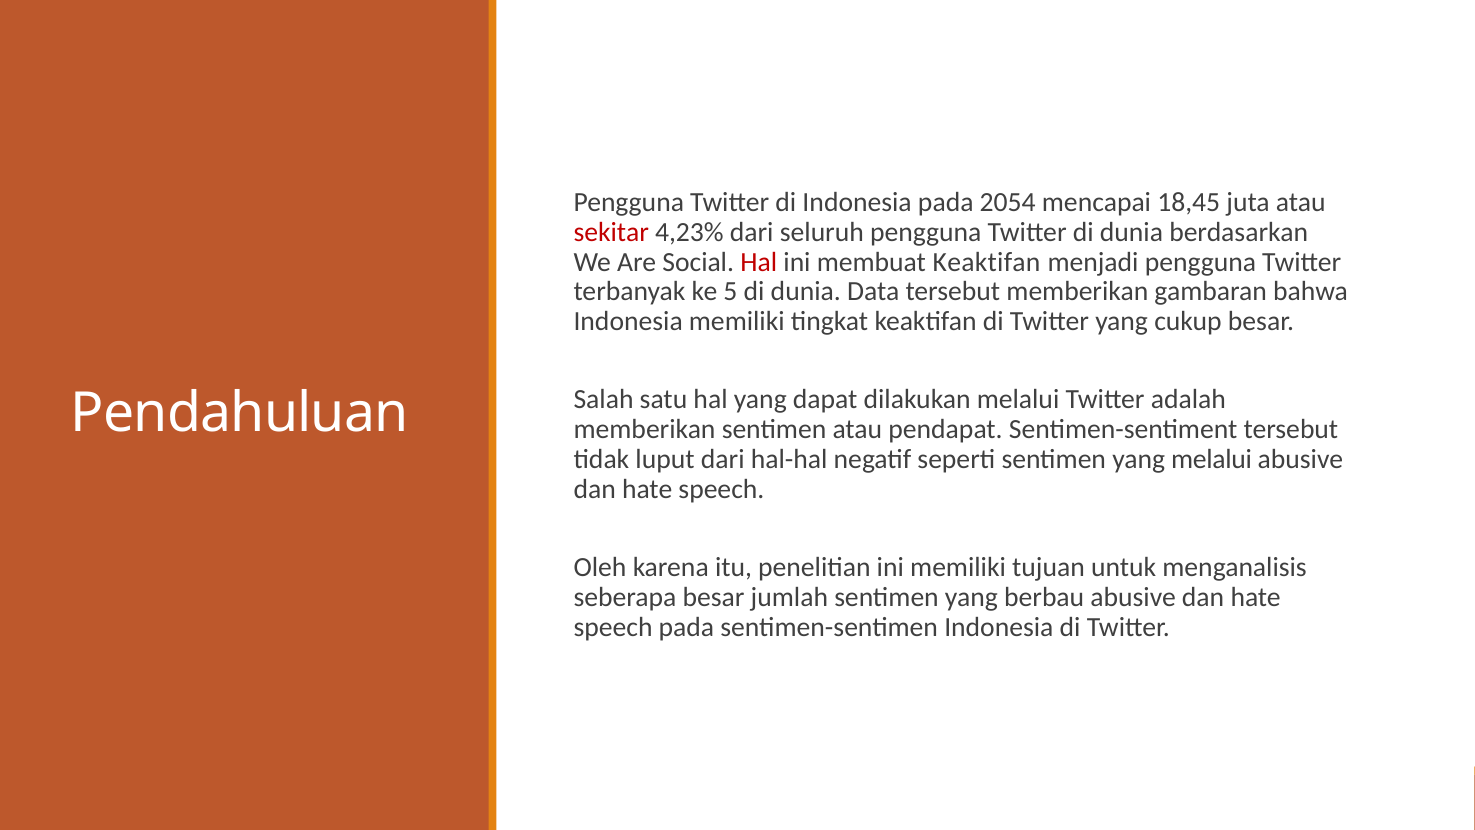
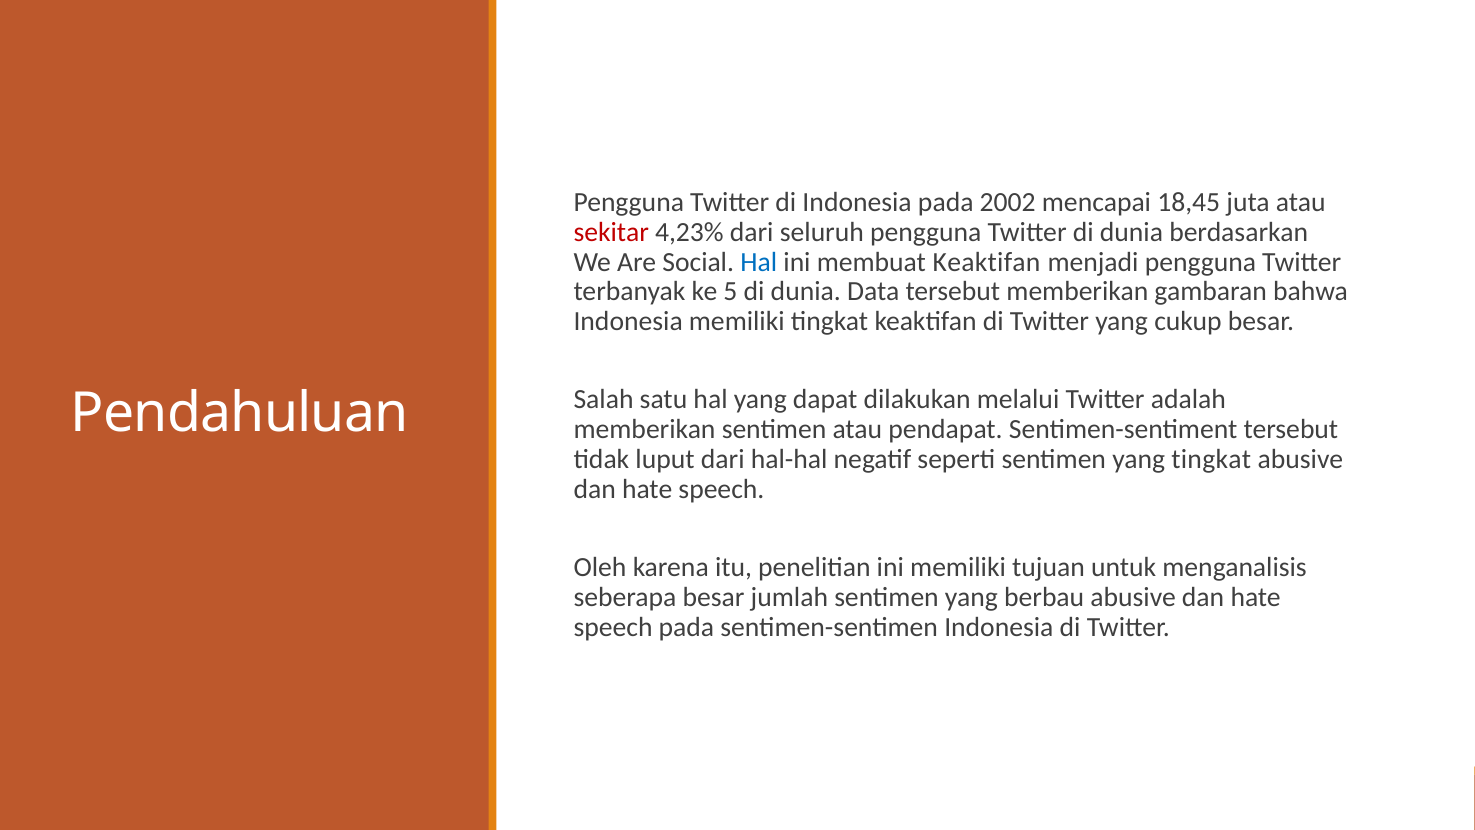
2054: 2054 -> 2002 (1008, 202)
Hal colour: red -> blue (759, 262)
yang melalui: melalui -> tingkat (1211, 459)
